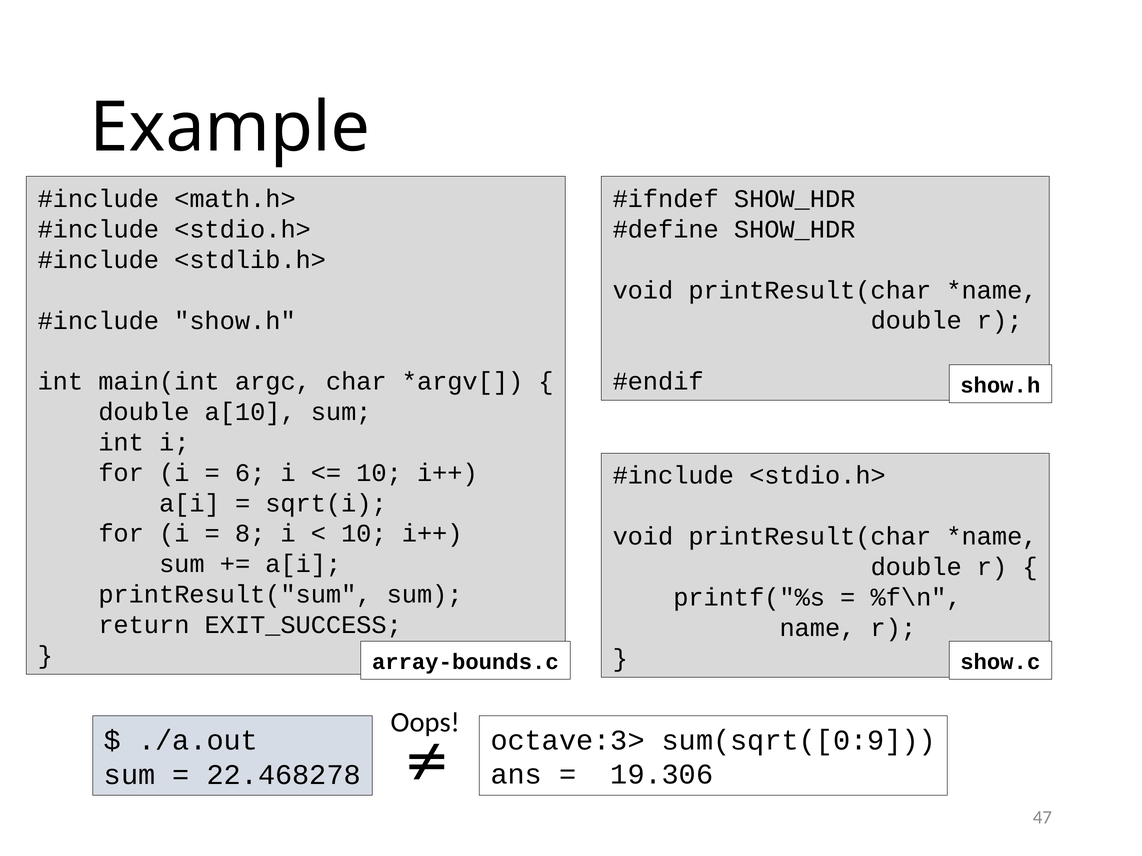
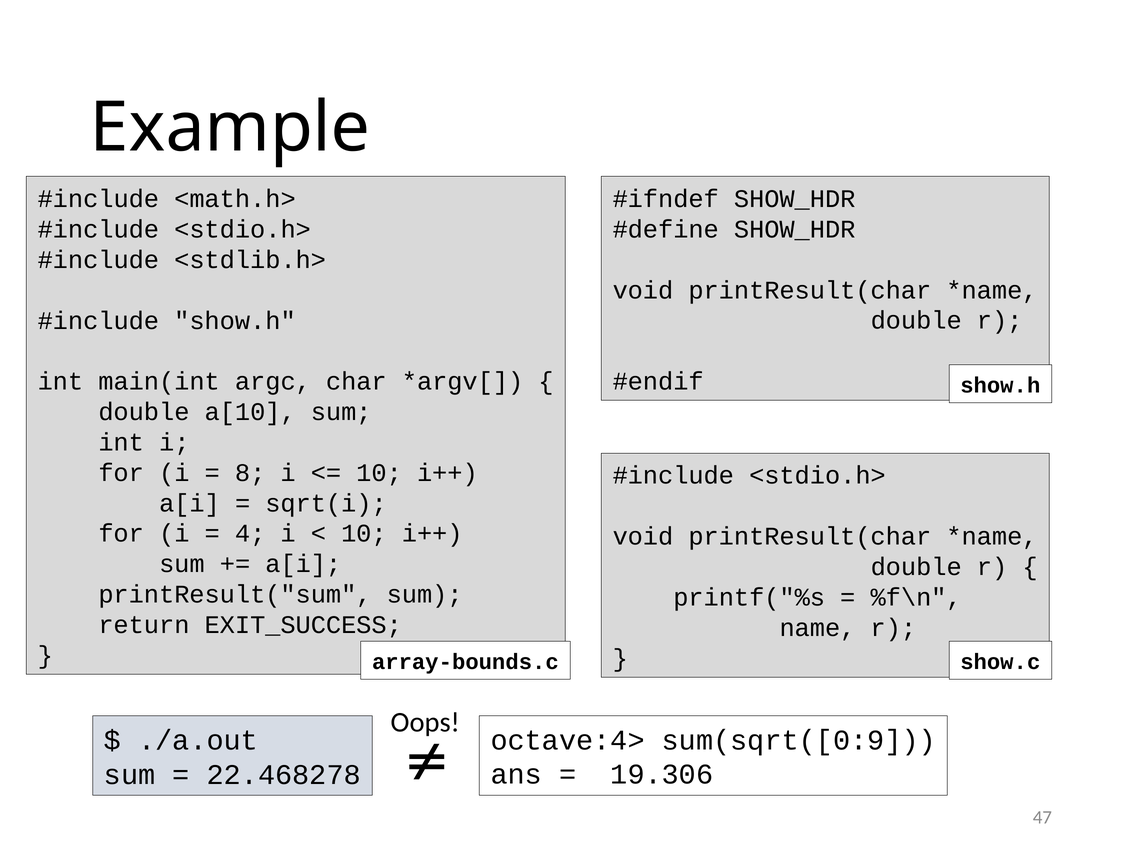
6: 6 -> 8 (250, 473)
8: 8 -> 4 (250, 534)
octave:3>: octave:3> -> octave:4> (568, 741)
